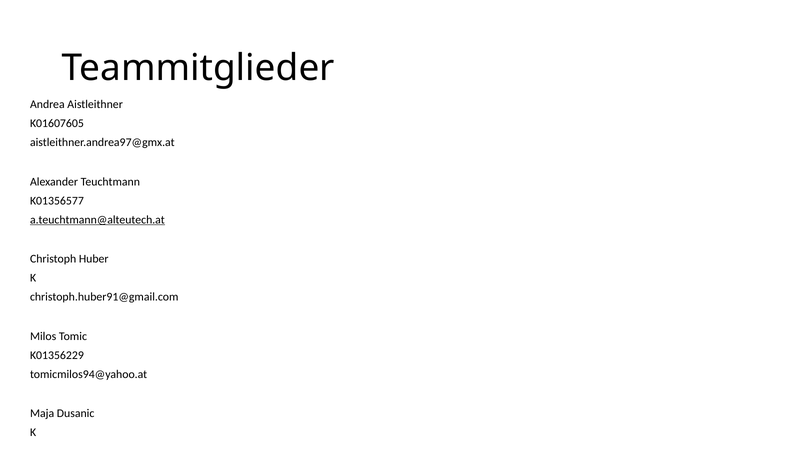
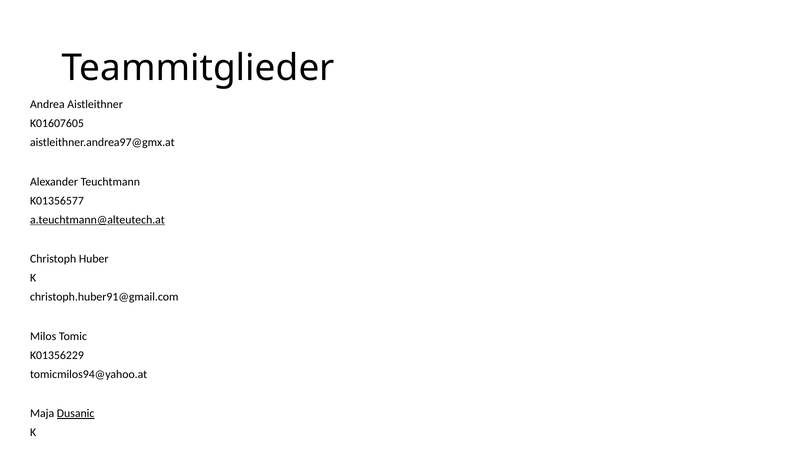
Dusanic underline: none -> present (76, 413)
